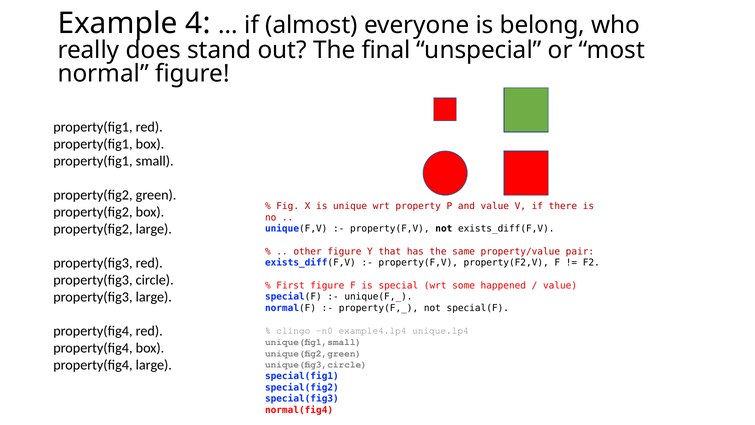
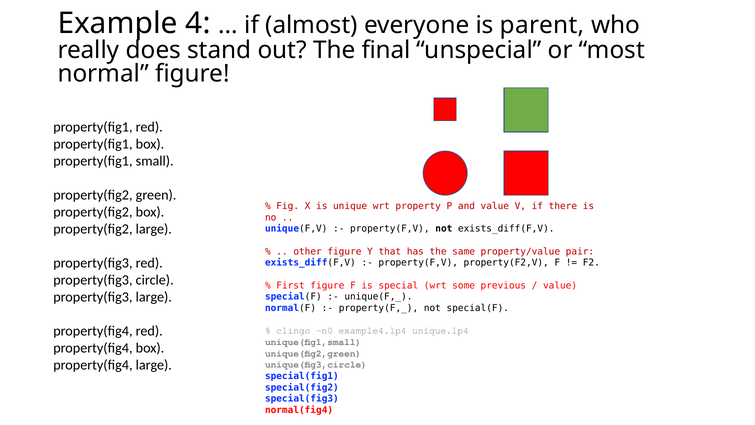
belong: belong -> parent (542, 25)
happened: happened -> previous (503, 285)
